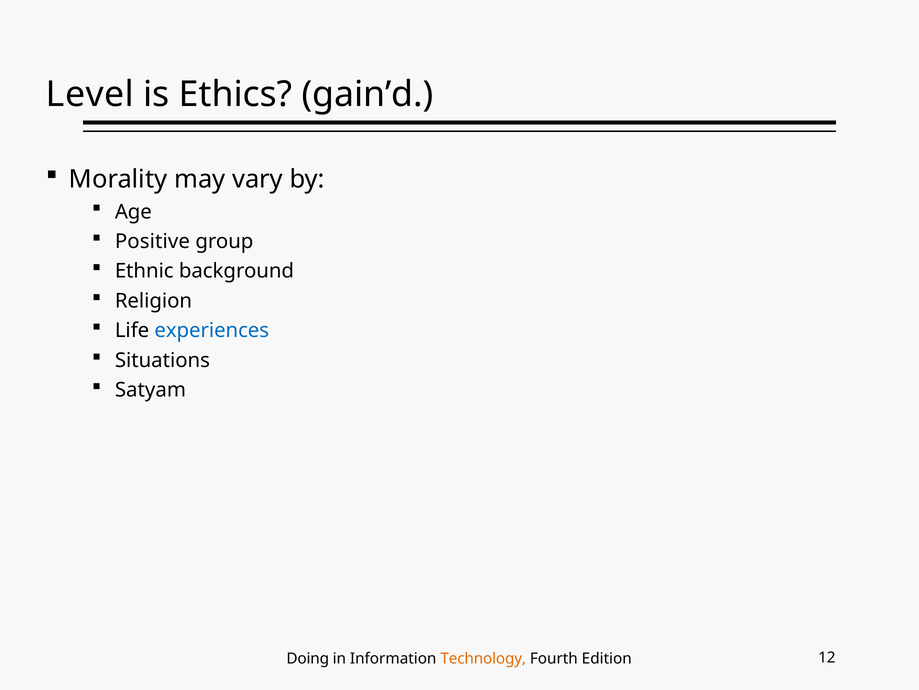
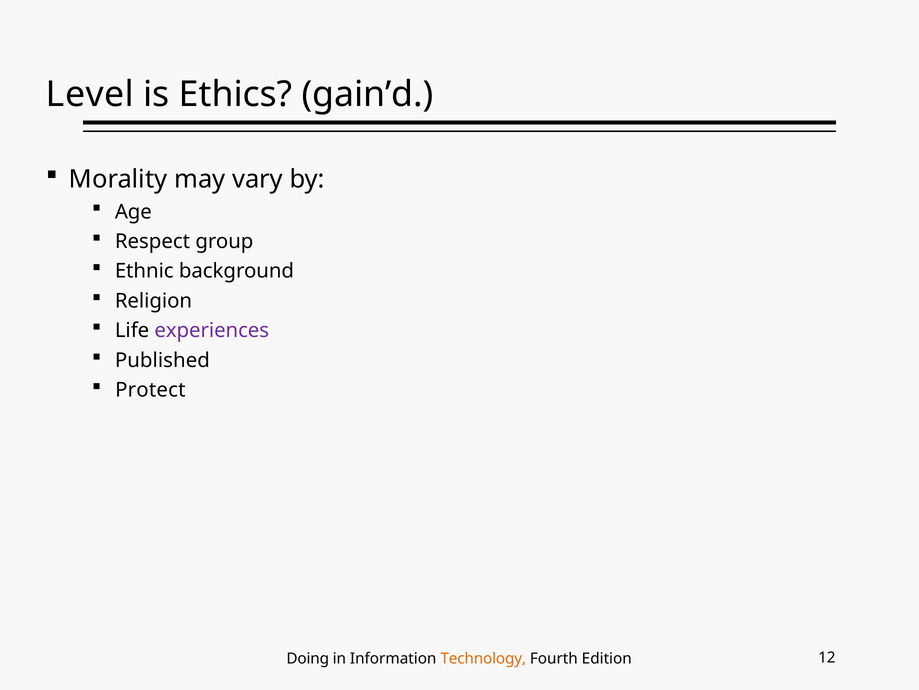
Positive: Positive -> Respect (152, 241)
experiences colour: blue -> purple (212, 330)
Situations: Situations -> Published (162, 360)
Satyam: Satyam -> Protect (150, 390)
